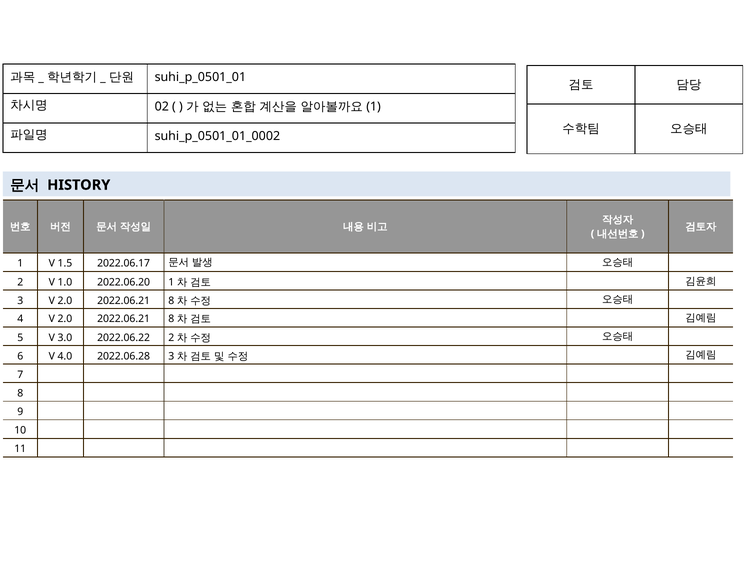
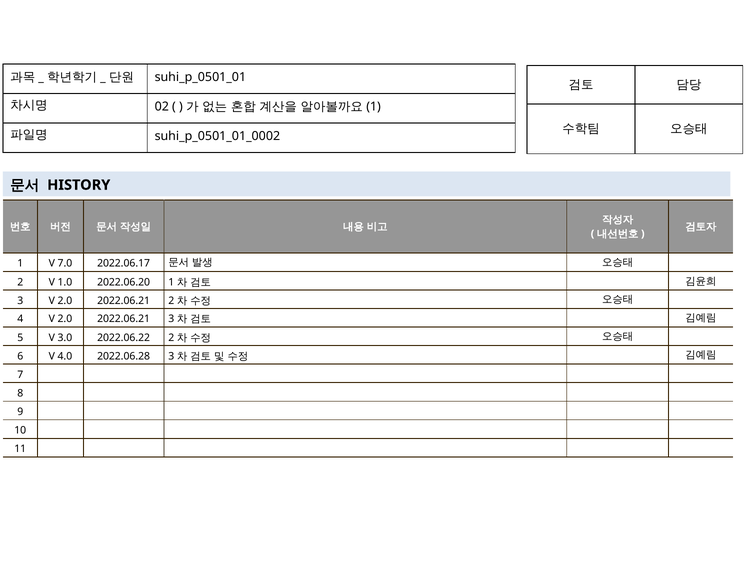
1.5: 1.5 -> 7.0 (65, 264)
8: 8 -> 2 (171, 301)
8: 8 -> 3 (171, 319)
